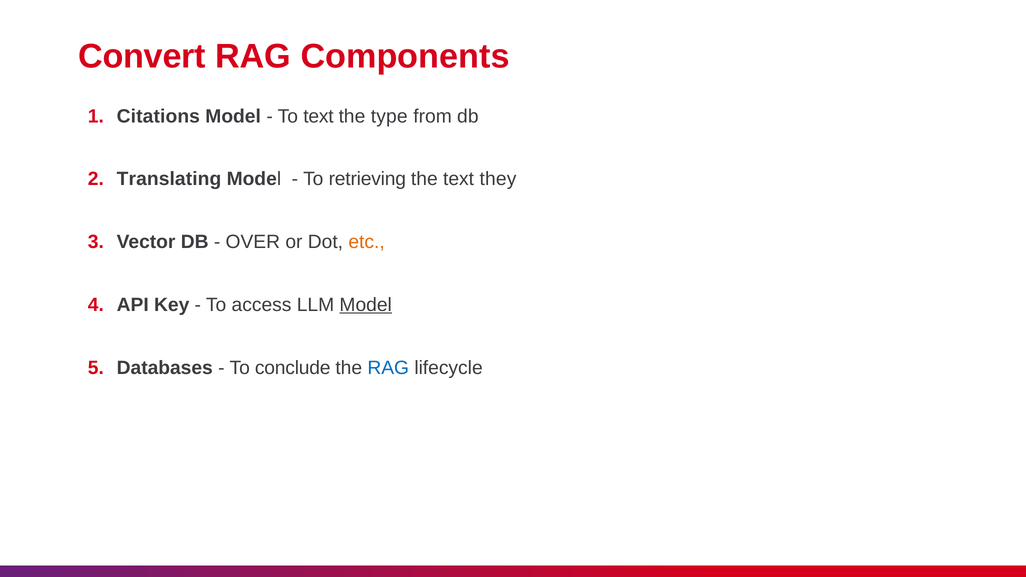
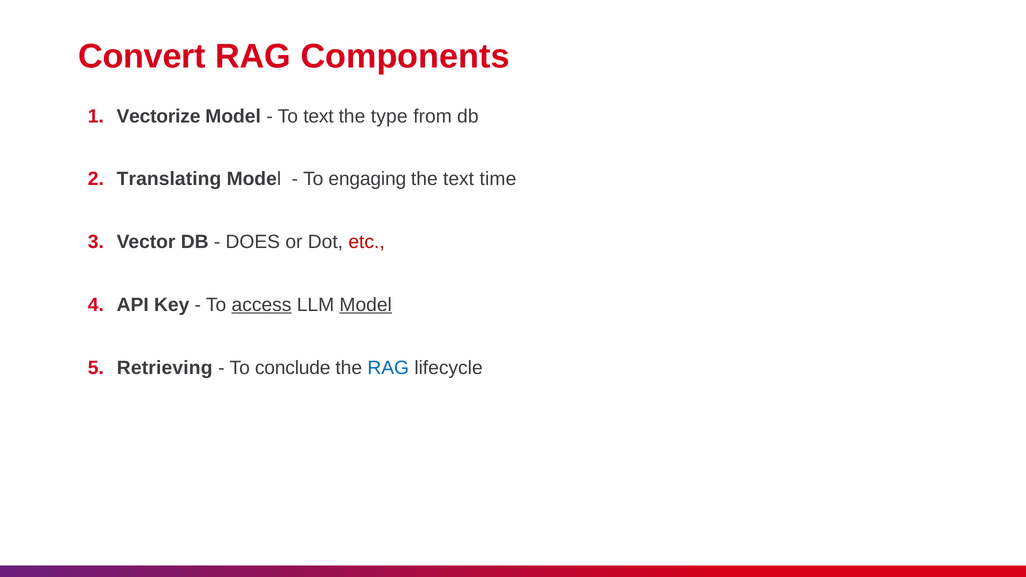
Citations: Citations -> Vectorize (158, 116)
retrieving: retrieving -> engaging (367, 179)
they: they -> time (498, 179)
OVER: OVER -> DOES (253, 242)
etc colour: orange -> red (367, 242)
access underline: none -> present (262, 305)
Databases: Databases -> Retrieving (165, 368)
